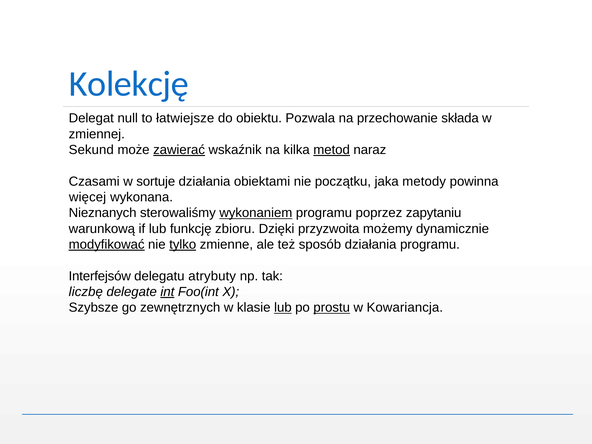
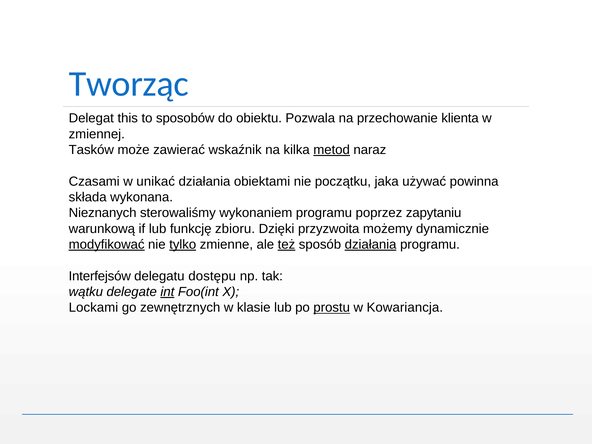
Kolekcję: Kolekcję -> Tworząc (129, 84)
null: null -> this (128, 118)
łatwiejsze: łatwiejsze -> sposobów (185, 118)
składa: składa -> klienta (460, 118)
Sekund: Sekund -> Tasków (91, 150)
zawierać underline: present -> none (179, 150)
sortuje: sortuje -> unikać (156, 181)
metody: metody -> używać (424, 181)
więcej: więcej -> składa (88, 197)
wykonaniem underline: present -> none (256, 213)
też underline: none -> present (286, 245)
działania underline: none -> present (371, 245)
atrybuty: atrybuty -> dostępu (212, 276)
liczbę: liczbę -> wątku (86, 292)
Szybsze: Szybsze -> Lockami (93, 308)
lub underline: present -> none (283, 308)
